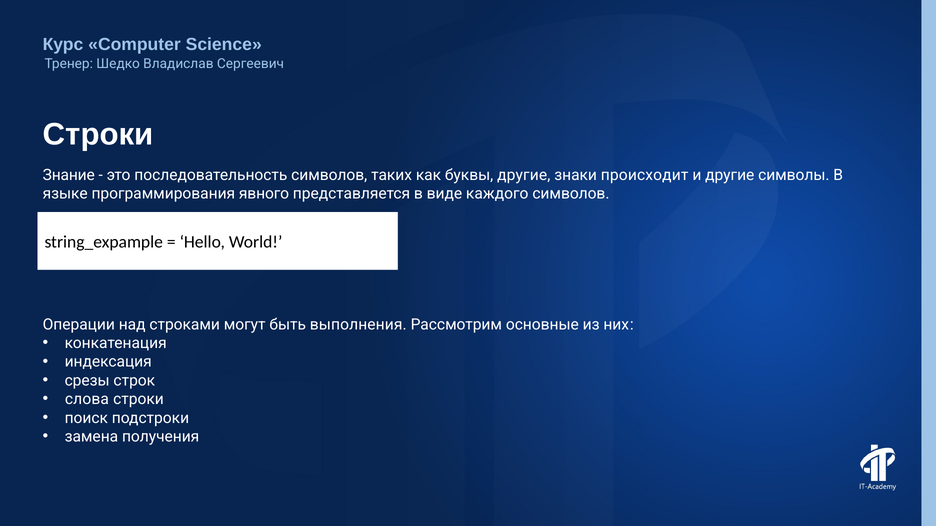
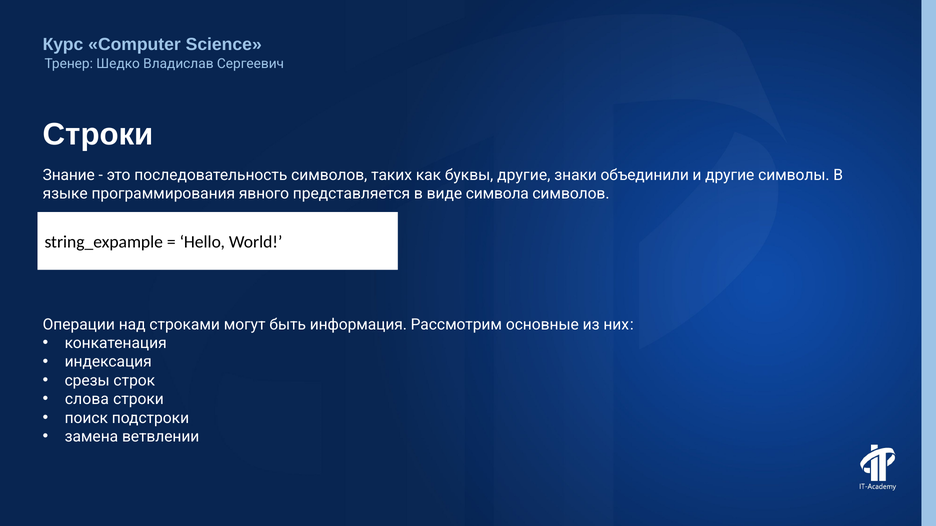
происходит: происходит -> объединили (645, 175)
каждого: каждого -> символа (497, 194)
выполнения: выполнения -> информация (358, 325)
получения: получения -> ветвлении (161, 437)
